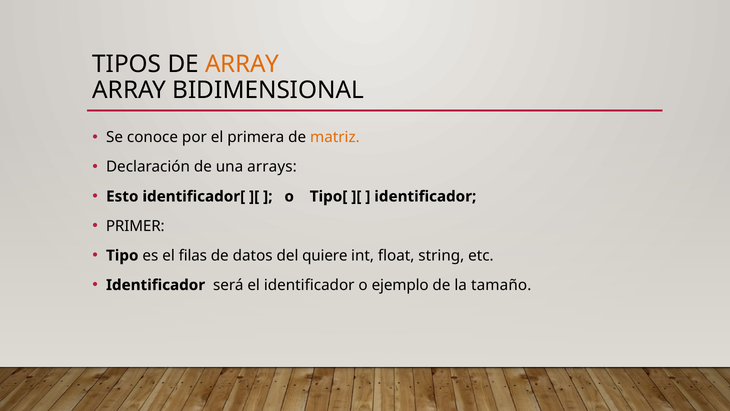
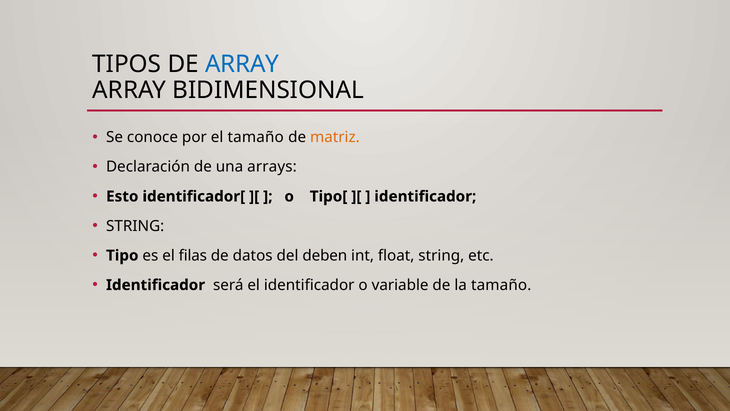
ARRAY colour: orange -> blue (242, 64)
el primera: primera -> tamaño (256, 137)
PRIMER: PRIMER -> STRING (135, 226)
quiere: quiere -> deben (325, 255)
ejemplo: ejemplo -> variable (400, 285)
